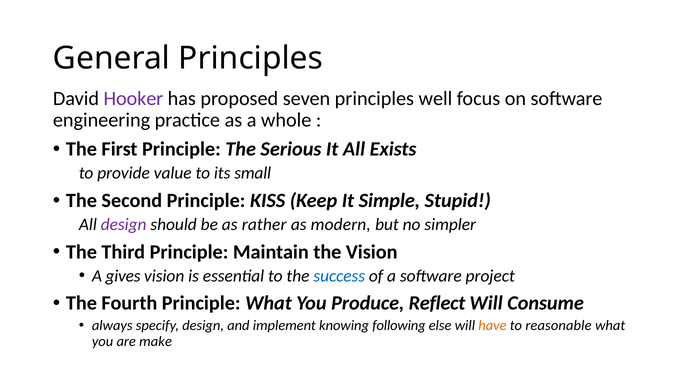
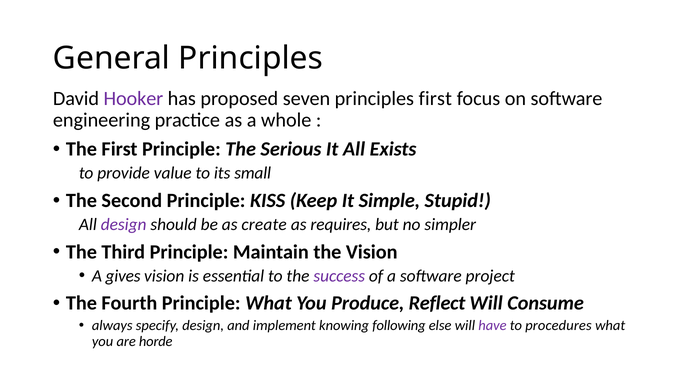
principles well: well -> first (435, 99)
rather: rather -> create (264, 225)
modern: modern -> requires (341, 225)
success colour: blue -> purple (339, 276)
have colour: orange -> purple (492, 326)
reasonable: reasonable -> procedures (558, 326)
make: make -> horde (156, 342)
